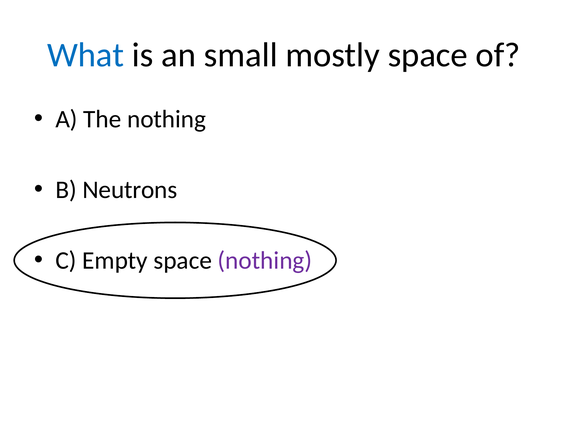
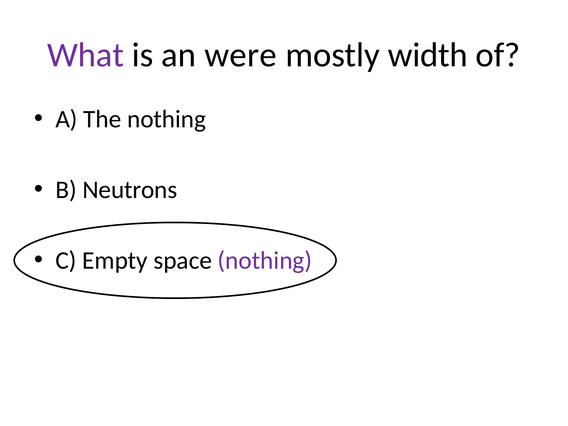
What colour: blue -> purple (86, 55)
small: small -> were (241, 55)
mostly space: space -> width (428, 55)
